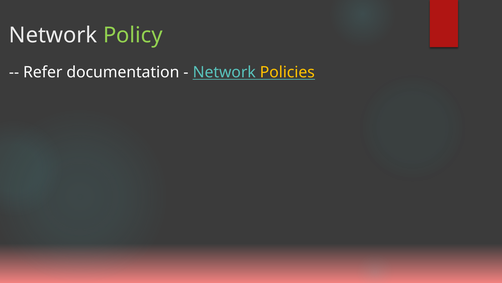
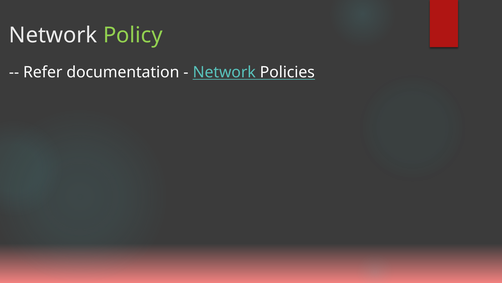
Policies colour: yellow -> white (287, 72)
